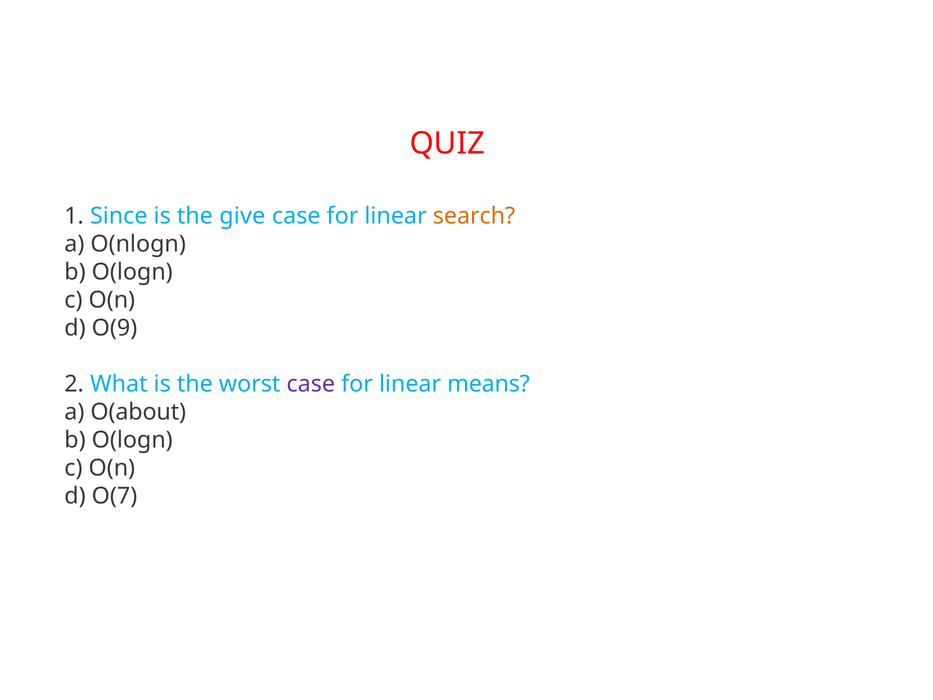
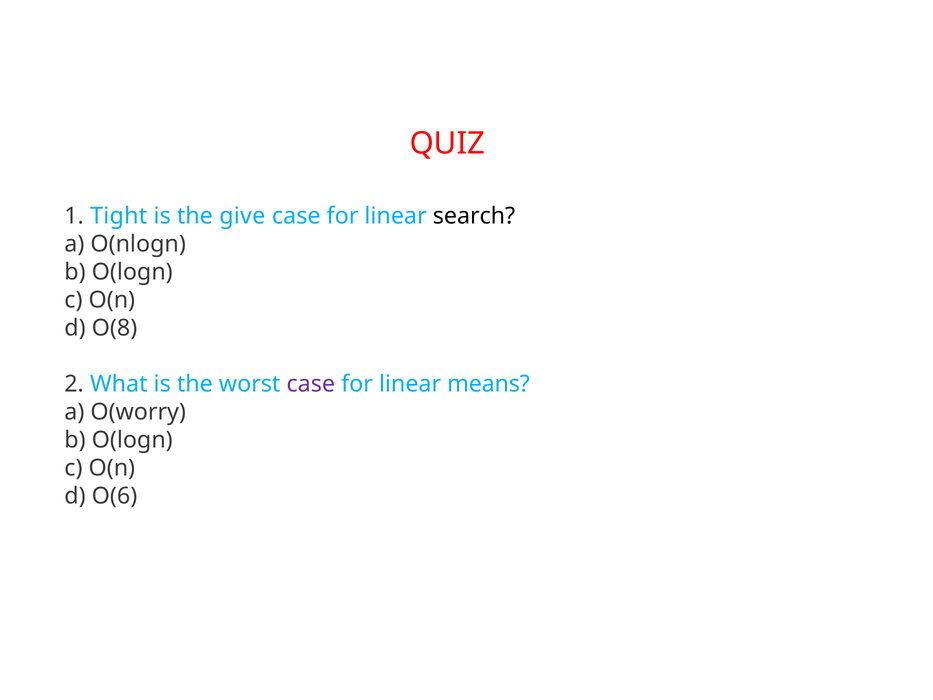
Since: Since -> Tight (119, 216)
search colour: orange -> black (474, 216)
O(9: O(9 -> O(8 (114, 328)
O(about: O(about -> O(worry (138, 412)
O(7: O(7 -> O(6 (114, 496)
